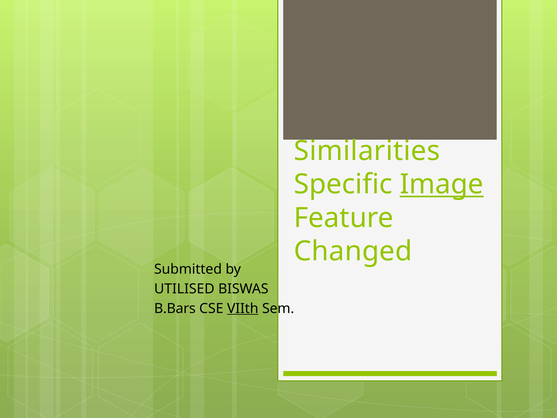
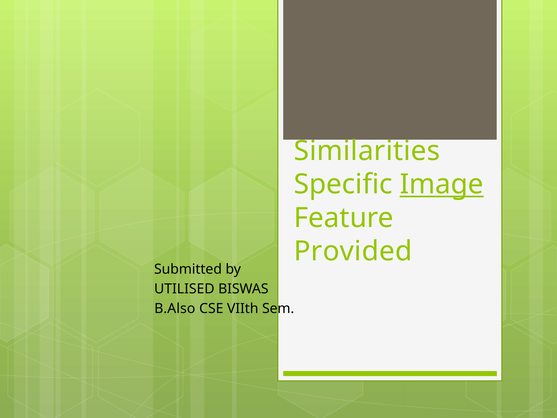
Changed: Changed -> Provided (353, 251)
B.Bars: B.Bars -> B.Also (175, 308)
VIIth underline: present -> none (243, 308)
